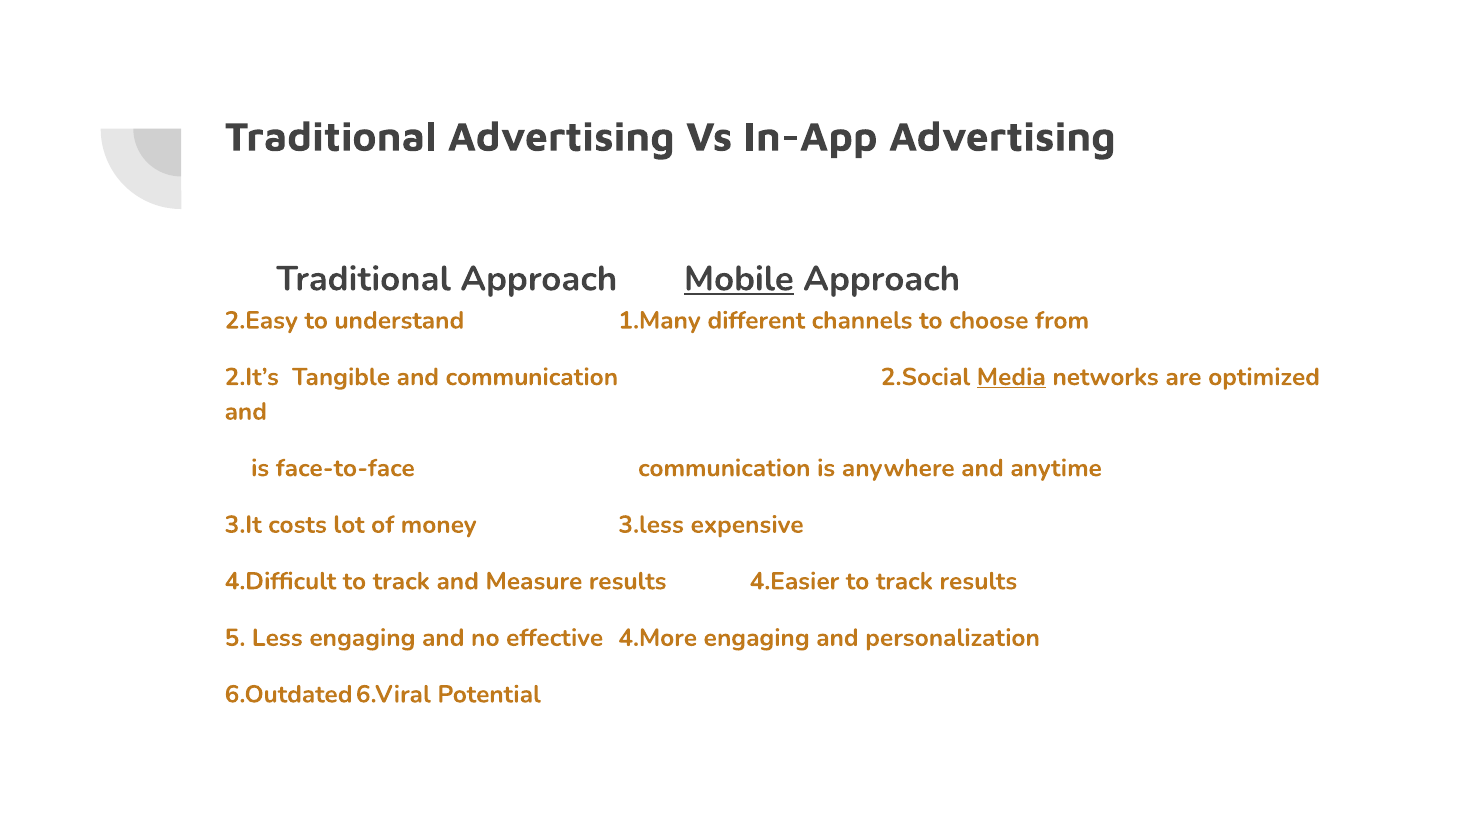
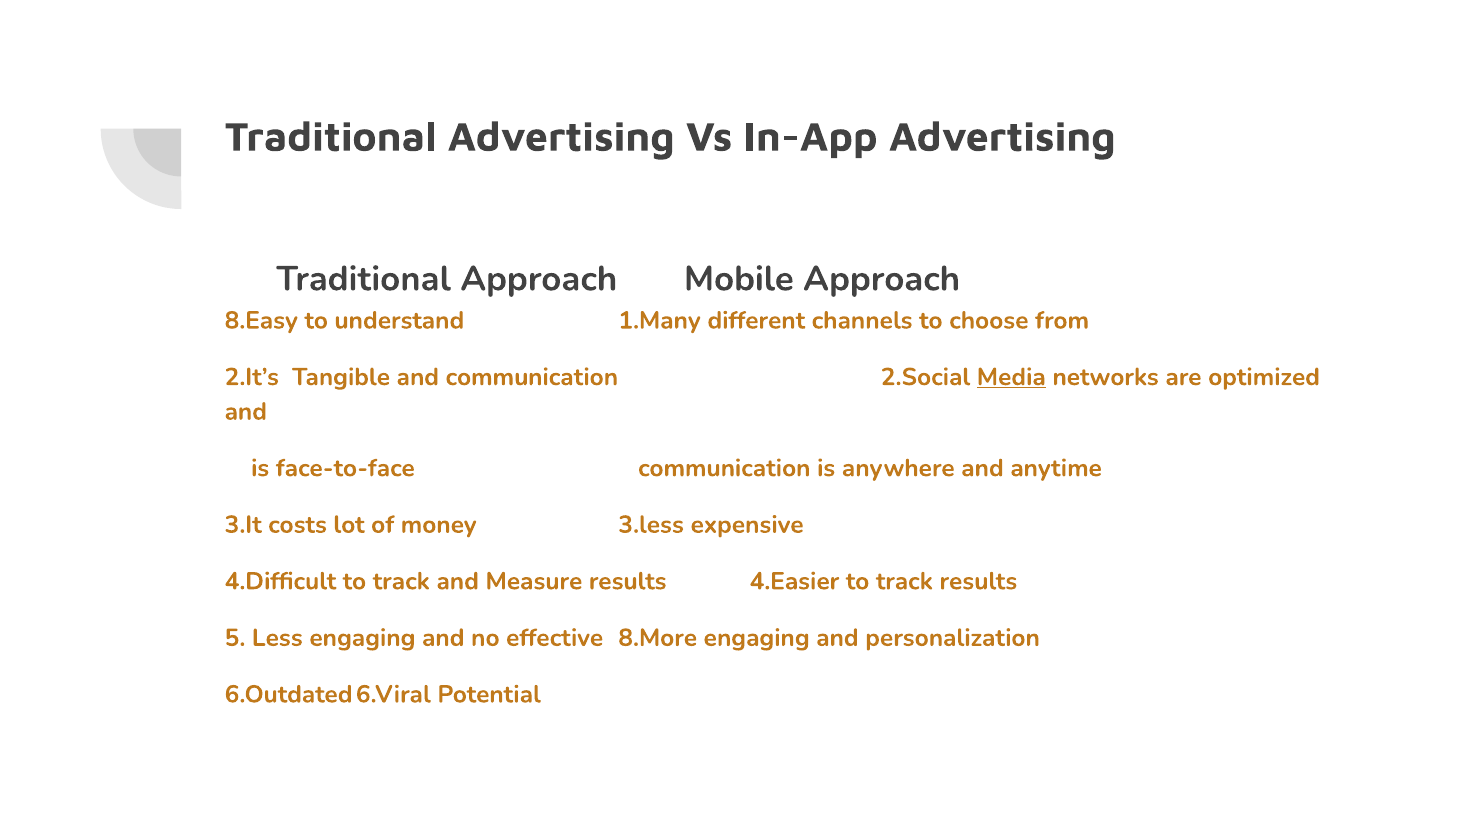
Mobile underline: present -> none (739, 279)
2.Easy: 2.Easy -> 8.Easy (261, 320)
4.More: 4.More -> 8.More (658, 638)
